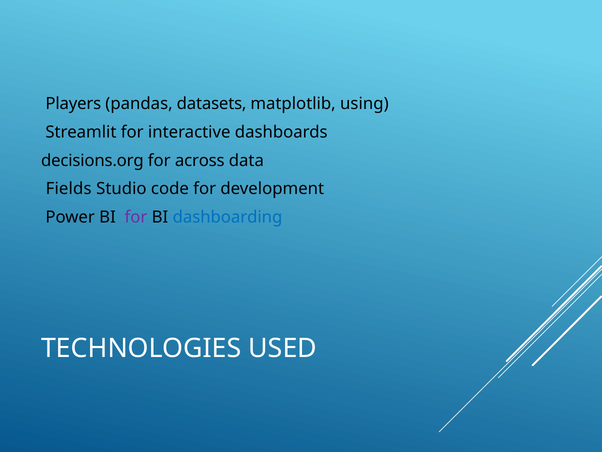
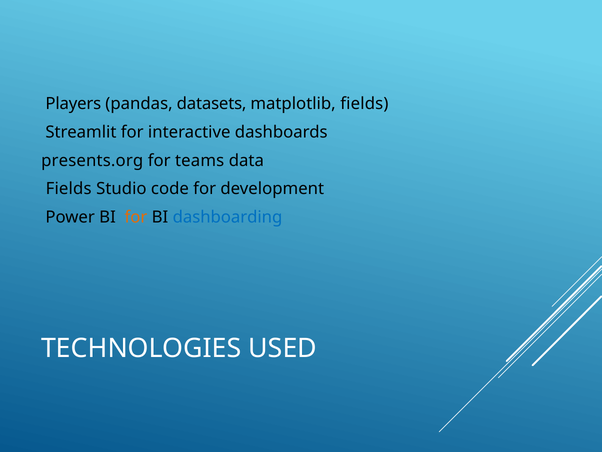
matplotlib using: using -> fields (364, 103)
decisions.org: decisions.org -> presents.org (92, 160)
across: across -> teams (200, 160)
for colour: purple -> orange (136, 217)
